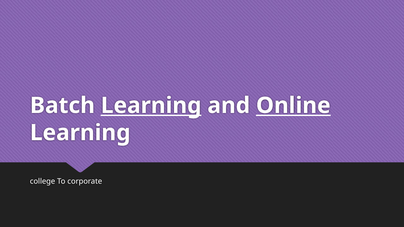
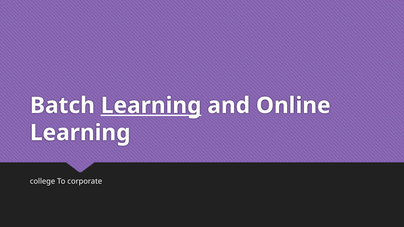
Online underline: present -> none (293, 106)
